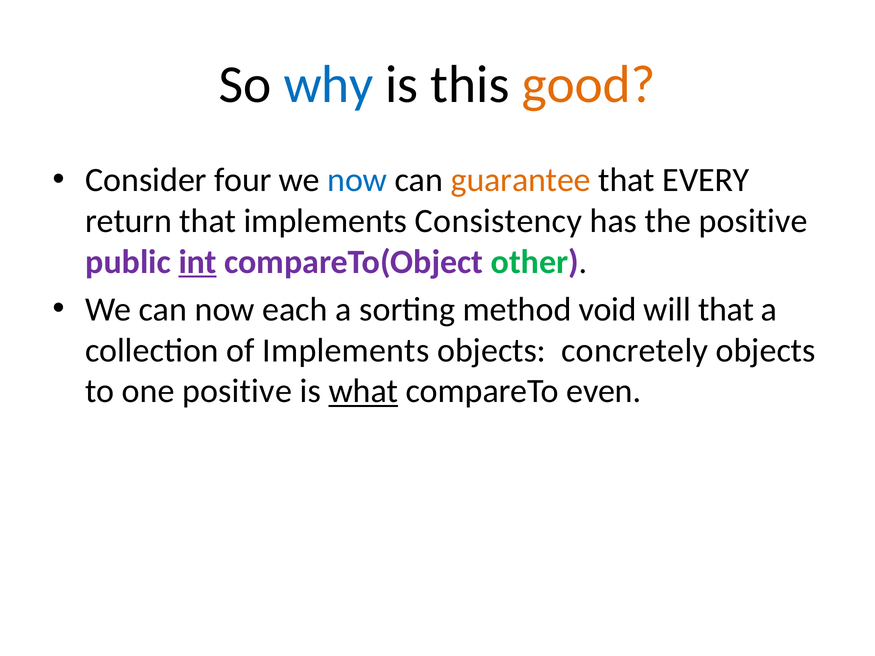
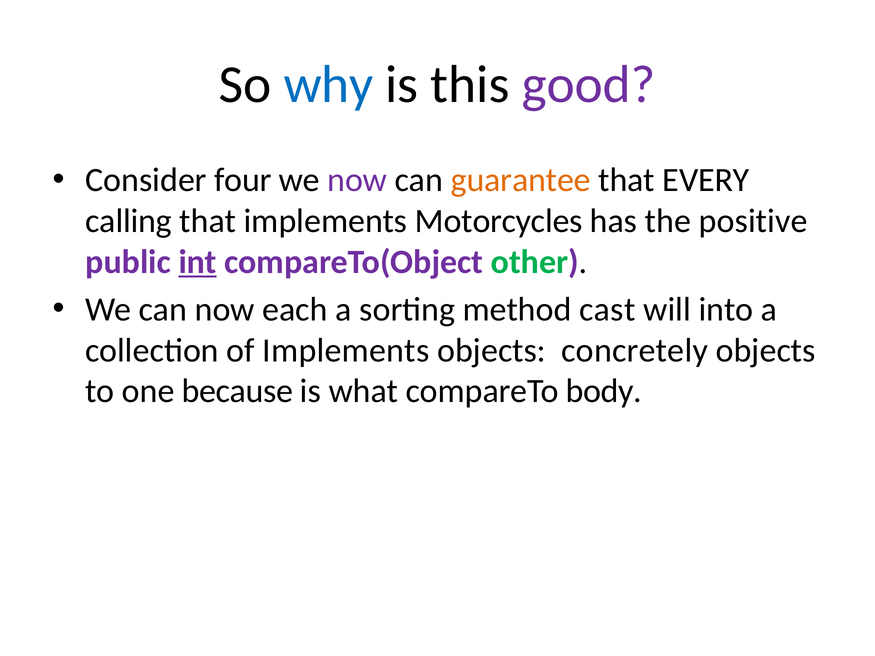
good colour: orange -> purple (589, 85)
now colour: blue -> purple (357, 180)
return: return -> calling (129, 221)
Consistency: Consistency -> Motorcycles (499, 221)
void: void -> cast (607, 310)
will that: that -> into (726, 310)
one positive: positive -> because (237, 391)
what underline: present -> none (363, 391)
even: even -> body (604, 391)
